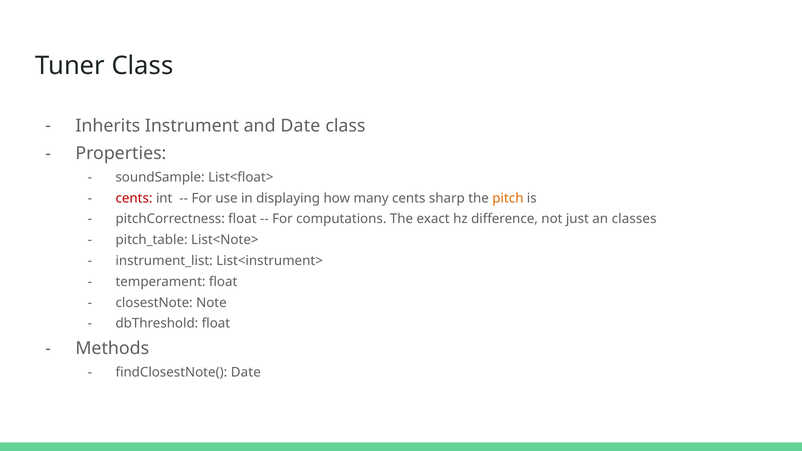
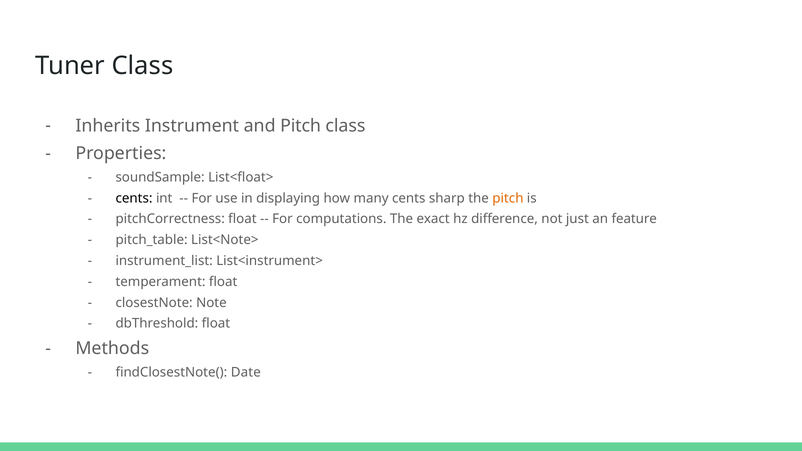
and Date: Date -> Pitch (301, 126)
cents colour: red -> black (134, 198)
classes: classes -> feature (634, 219)
